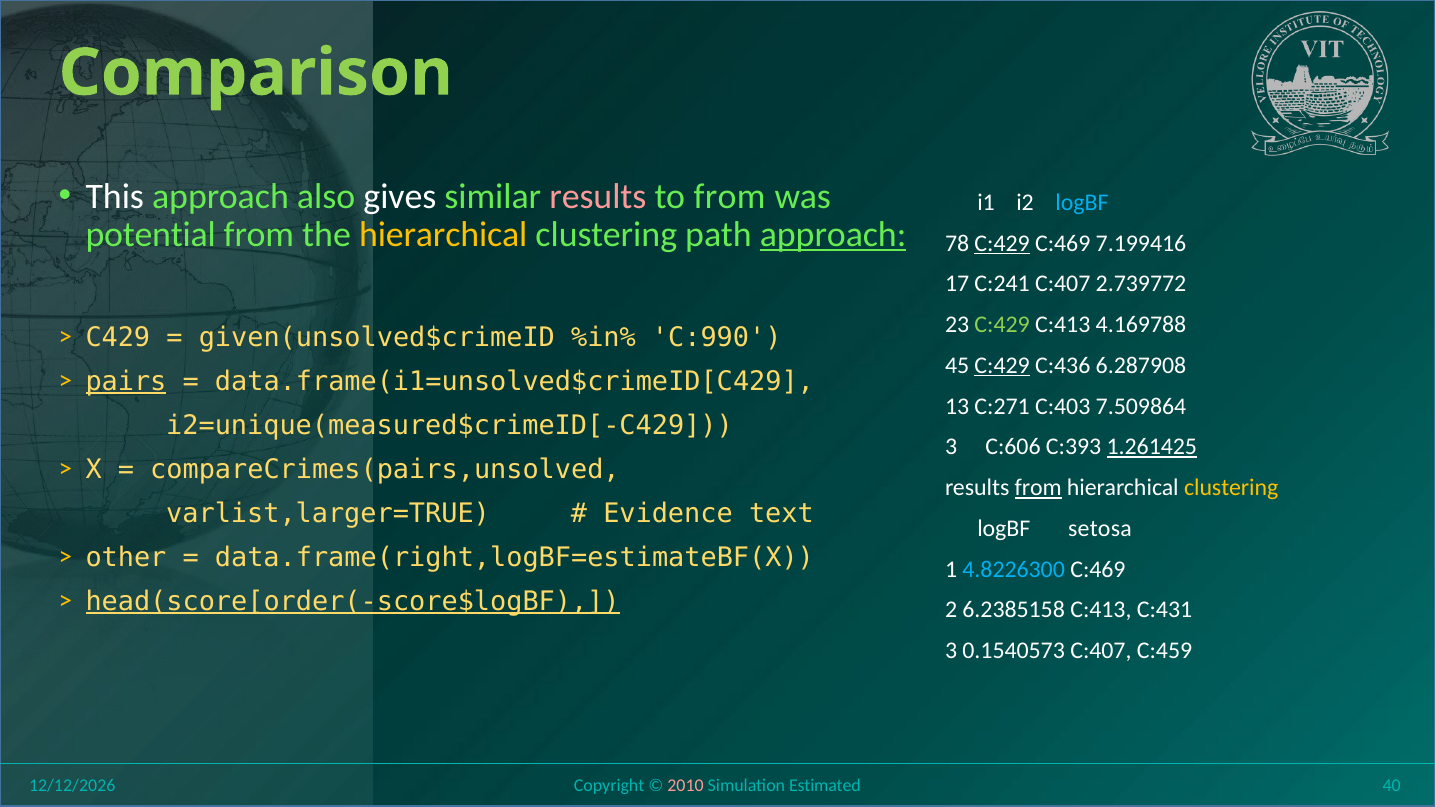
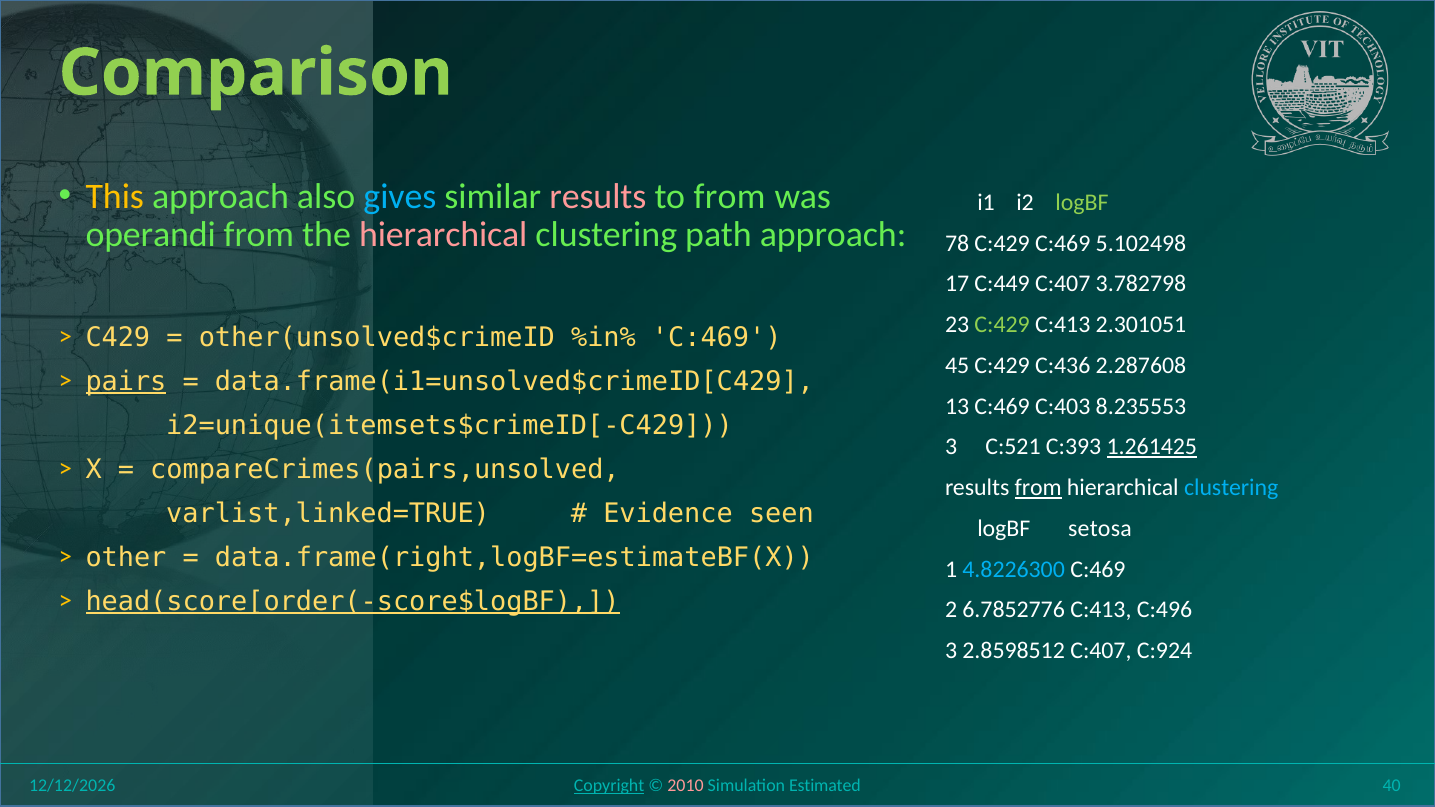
This colour: white -> yellow (115, 196)
gives colour: white -> light blue (400, 196)
logBF colour: light blue -> light green (1082, 202)
potential: potential -> operandi (151, 235)
hierarchical colour: yellow -> pink (443, 235)
approach underline: present -> none (833, 235)
C:429 underline: present -> none (1002, 243)
7.199416: 7.199416 -> 5.102498 (1141, 243)
C:241: C:241 -> C:449 (1002, 284)
2.739772: 2.739772 -> 3.782798 (1141, 284)
4.169788: 4.169788 -> 2.301051 (1141, 325)
given(unsolved$crimeID: given(unsolved$crimeID -> other(unsolved$crimeID (377, 338)
%in% C:990: C:990 -> C:469 (717, 338)
C:429 underline: present -> none (1002, 365)
6.287908: 6.287908 -> 2.287608 (1141, 365)
13 C:271: C:271 -> C:469 (1002, 406)
7.509864: 7.509864 -> 8.235553 (1141, 406)
i2=unique(measured$crimeID[-C429: i2=unique(measured$crimeID[-C429 -> i2=unique(itemsets$crimeID[-C429 (449, 426)
C:606: C:606 -> C:521 (1013, 447)
clustering colour: yellow -> light blue (1231, 488)
varlist,larger=TRUE: varlist,larger=TRUE -> varlist,linked=TRUE (328, 514)
text: text -> seen (781, 514)
6.2385158: 6.2385158 -> 6.7852776 (1014, 610)
C:431: C:431 -> C:496 (1165, 610)
0.1540573: 0.1540573 -> 2.8598512 (1014, 651)
C:459: C:459 -> C:924 (1165, 651)
Copyright underline: none -> present (609, 786)
